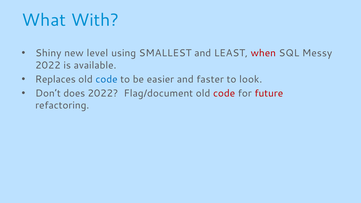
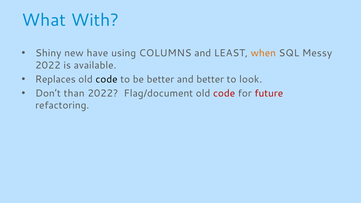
level: level -> have (97, 53)
SMALLEST: SMALLEST -> COLUMNS (165, 53)
when colour: red -> orange (263, 53)
code colour: blue -> black (107, 79)
be easier: easier -> better (160, 79)
and faster: faster -> better (210, 79)
does: does -> than (74, 93)
